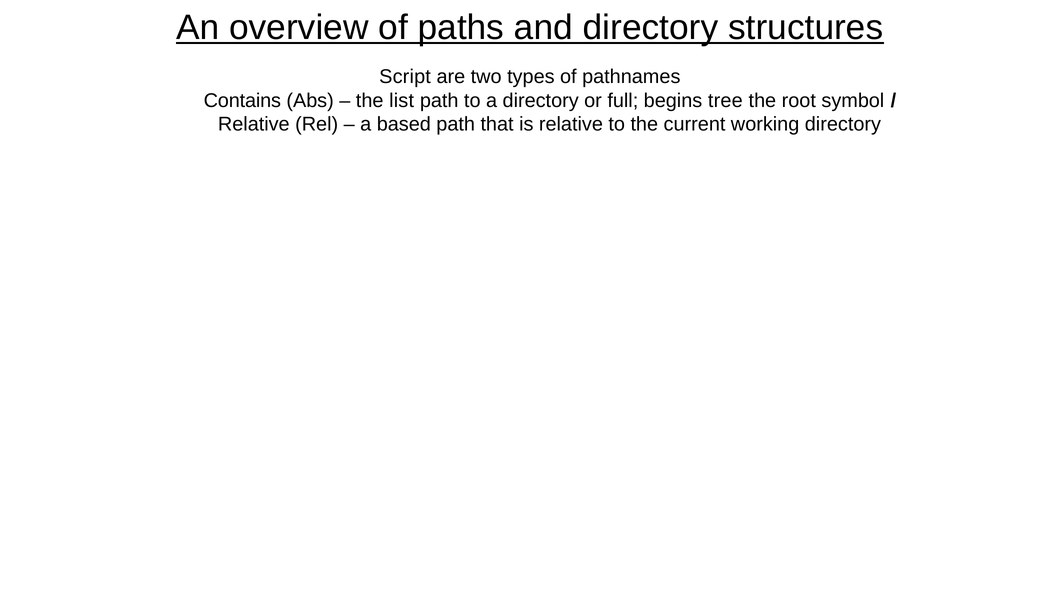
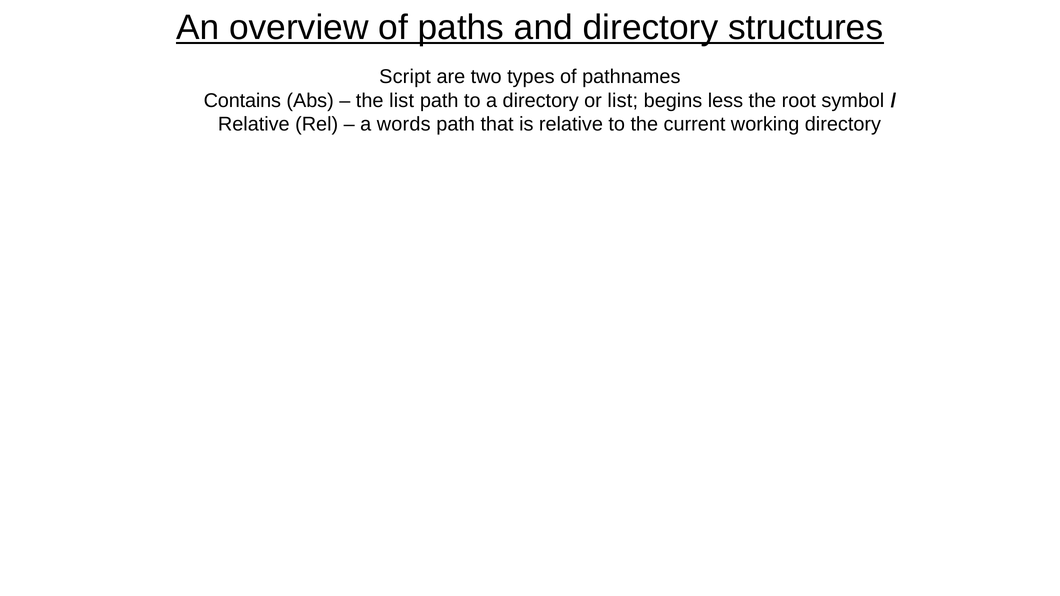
or full: full -> list (623, 101)
tree: tree -> less (725, 101)
based: based -> words (404, 124)
